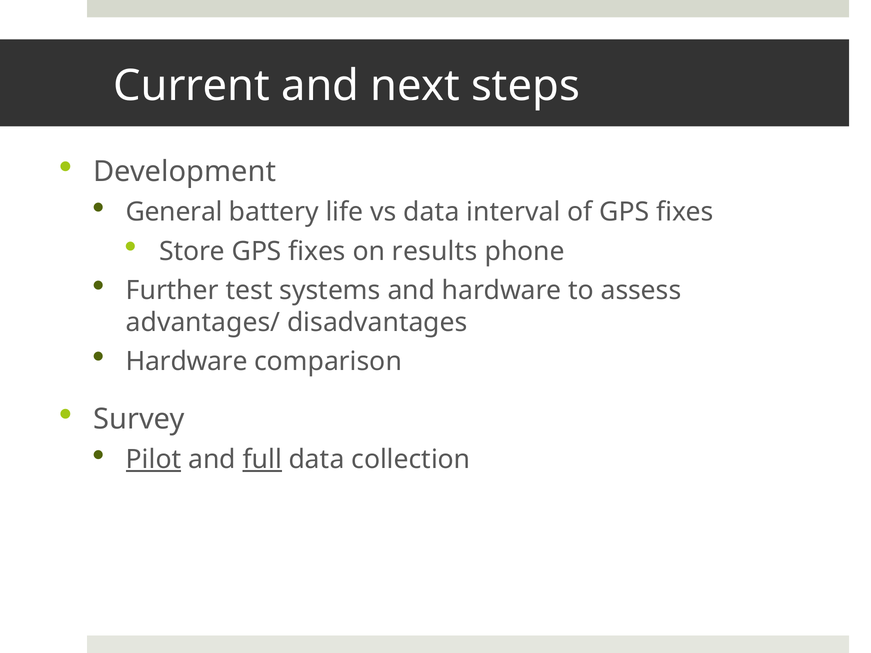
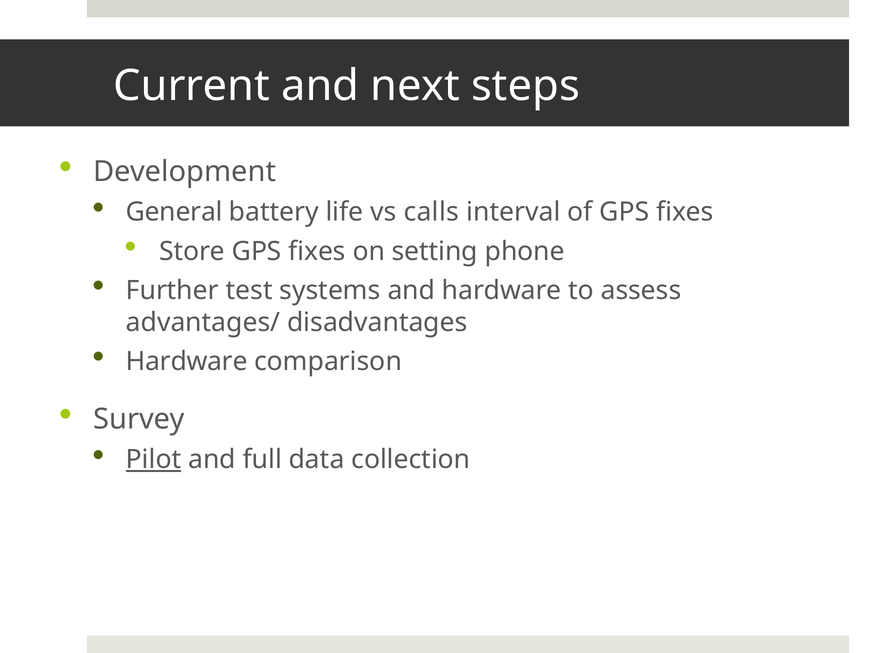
vs data: data -> calls (431, 212)
results: results -> setting (435, 251)
full underline: present -> none (262, 460)
